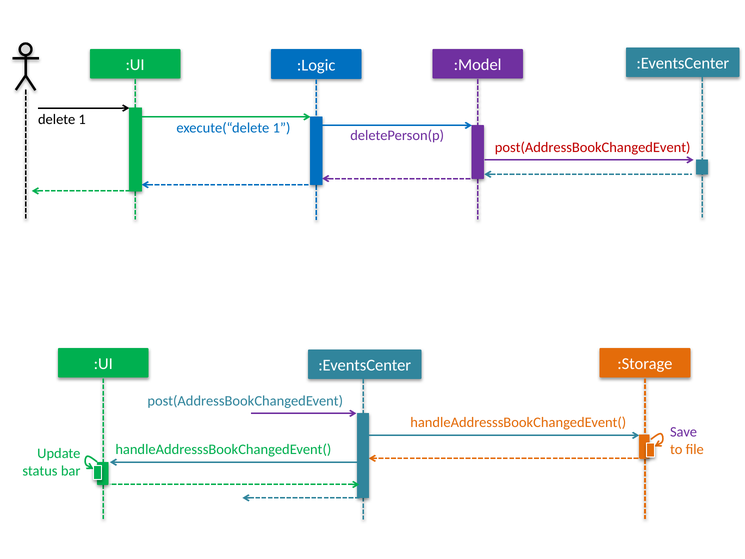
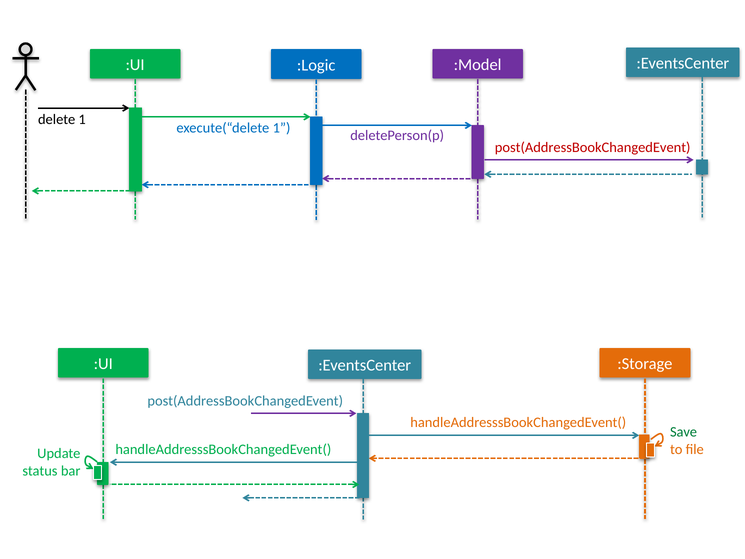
Save colour: purple -> green (684, 432)
